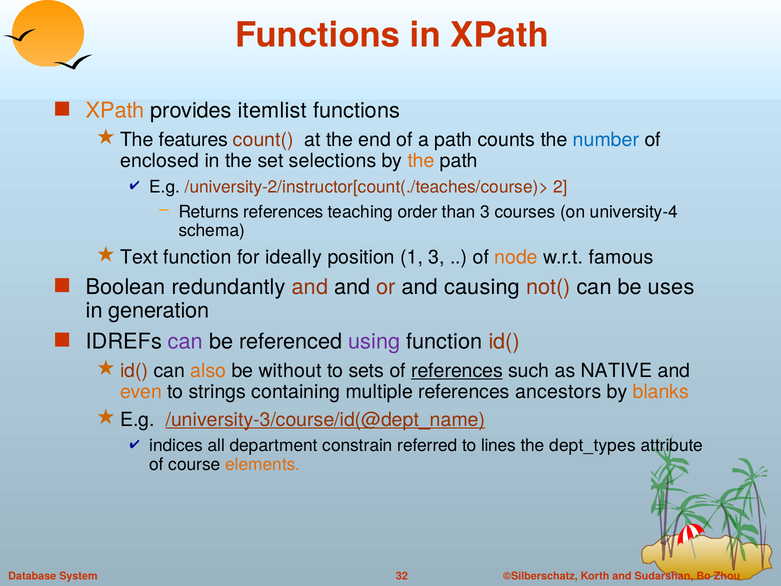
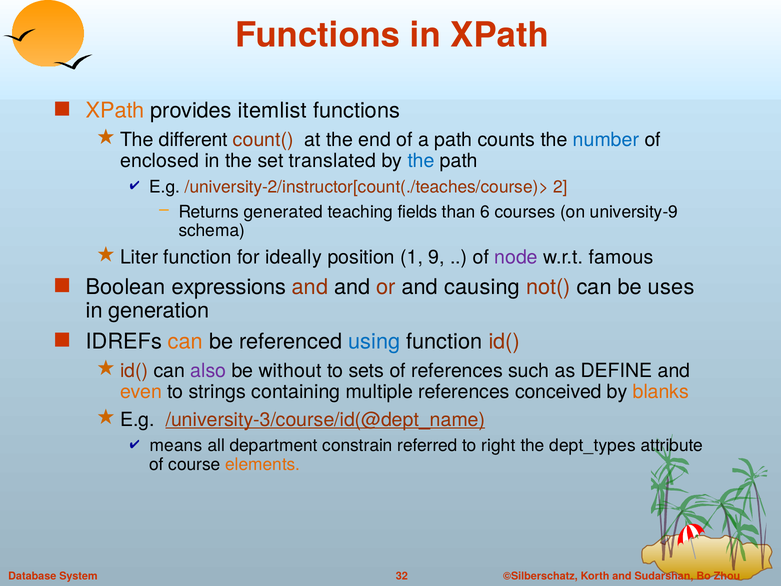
features: features -> different (193, 140)
selections: selections -> translated (333, 161)
the colour: orange -> blue (421, 161)
Returns references: references -> generated (283, 212)
order: order -> fields (418, 212)
than 3: 3 -> 6 (485, 212)
university-4: university-4 -> university-9 (634, 212)
Text: Text -> Liter (139, 257)
1 3: 3 -> 9 (437, 257)
node colour: orange -> purple (516, 257)
redundantly: redundantly -> expressions (229, 287)
can colour: purple -> orange (185, 341)
using colour: purple -> blue (374, 341)
also colour: orange -> purple (208, 371)
references underline: present -> none (457, 371)
NATIVE: NATIVE -> DEFINE (617, 371)
ancestors: ancestors -> conceived (558, 392)
indices: indices -> means (176, 446)
lines: lines -> right (498, 446)
